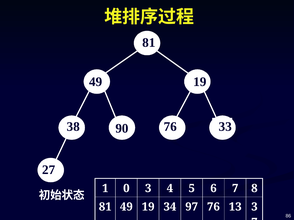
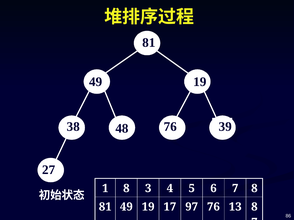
90: 90 -> 48 (122, 129)
33: 33 -> 39 (225, 127)
1 0: 0 -> 8 (126, 189)
34: 34 -> 17 (170, 207)
13 3: 3 -> 8 (254, 207)
